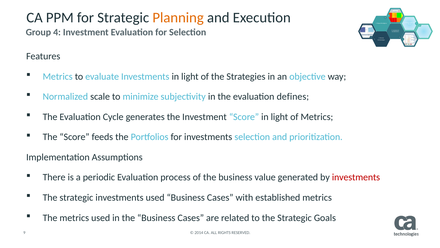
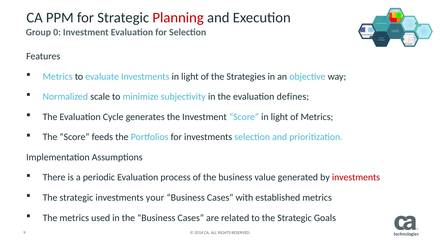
Planning colour: orange -> red (178, 18)
4: 4 -> 0 (57, 32)
investments used: used -> your (155, 197)
